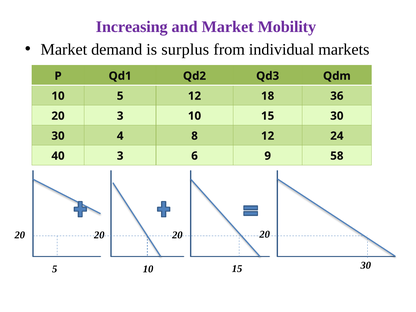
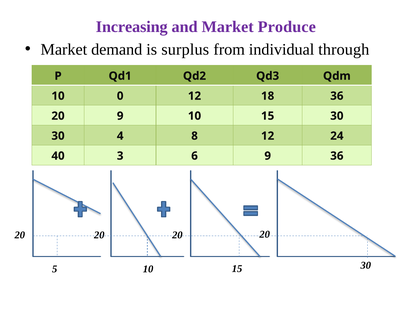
Mobility: Mobility -> Produce (287, 27)
markets: markets -> through (344, 49)
10 5: 5 -> 0 (120, 96)
20 3: 3 -> 9 (120, 116)
9 58: 58 -> 36 (337, 156)
